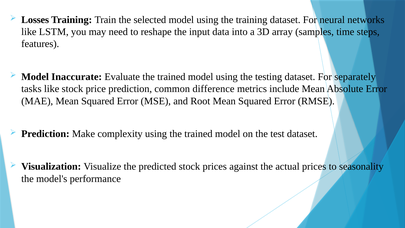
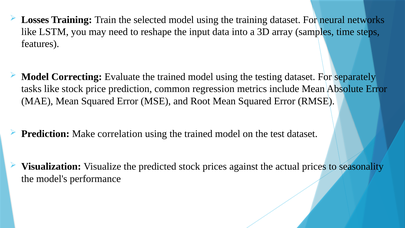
Inaccurate: Inaccurate -> Correcting (77, 77)
difference: difference -> regression (213, 89)
complexity: complexity -> correlation (120, 134)
